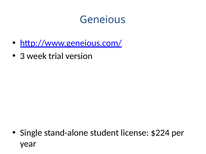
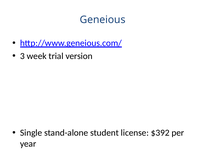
$224: $224 -> $392 (160, 133)
